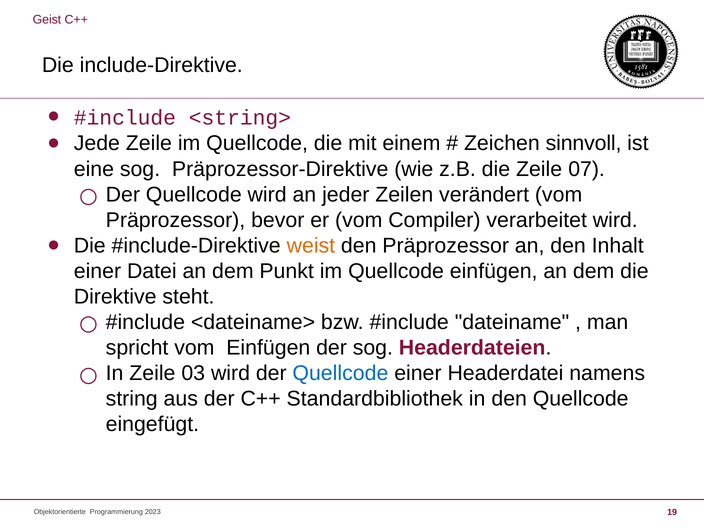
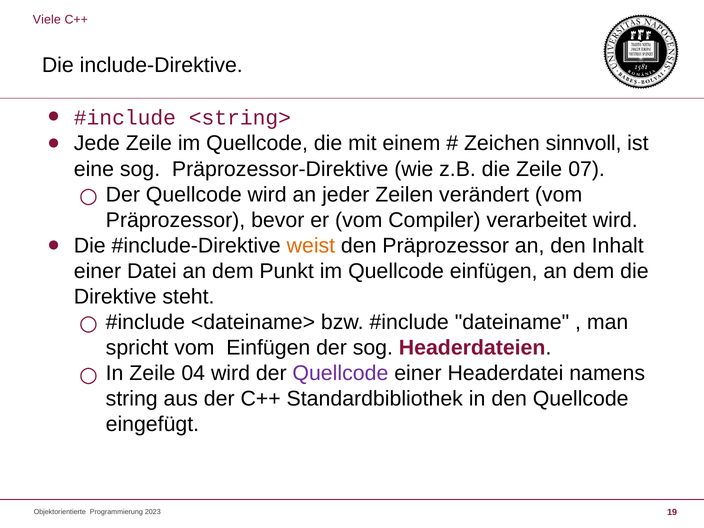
Geist: Geist -> Viele (47, 20)
03: 03 -> 04 (193, 373)
Quellcode colour: blue -> purple (340, 373)
